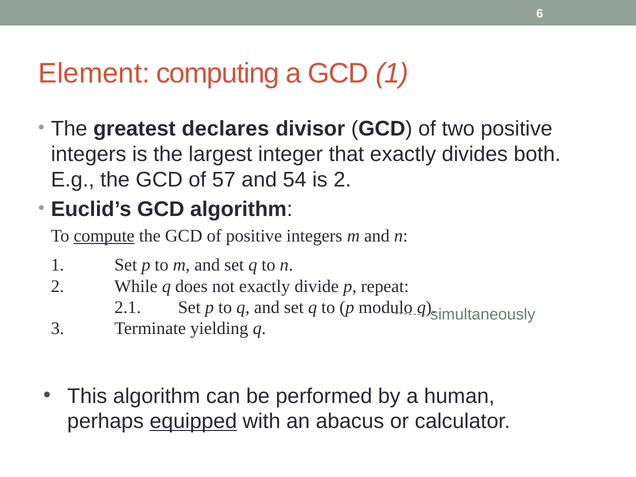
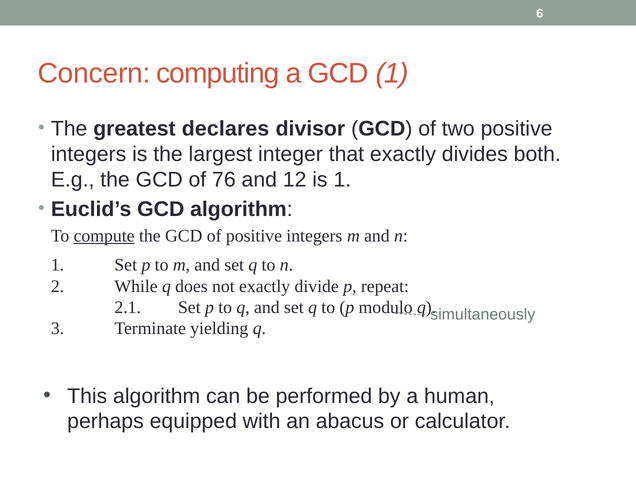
Element: Element -> Concern (94, 74)
57: 57 -> 76 (224, 180)
54: 54 -> 12 (295, 180)
is 2: 2 -> 1 (342, 180)
equipped underline: present -> none (193, 421)
